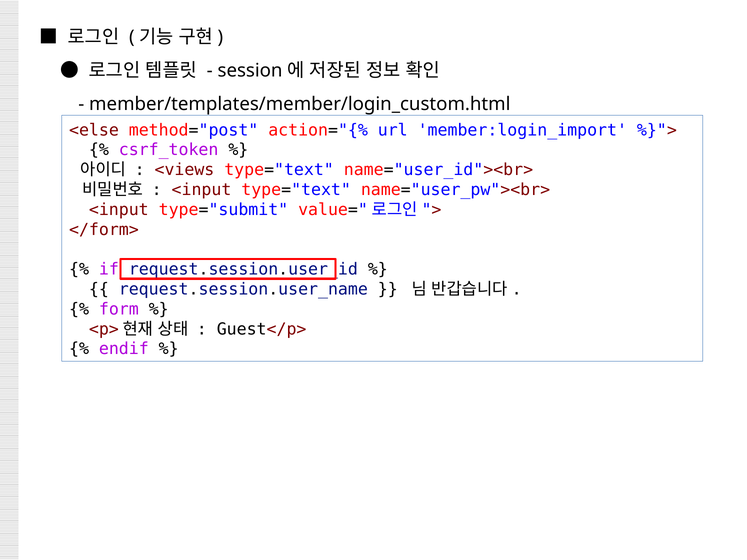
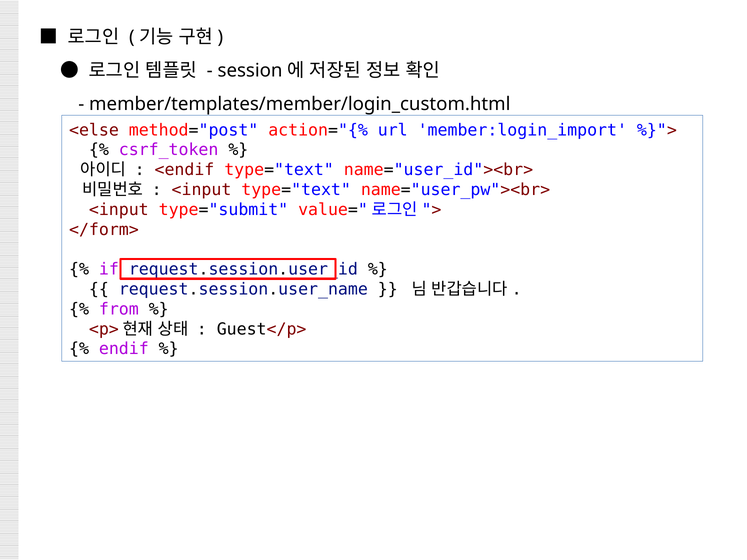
<views: <views -> <endif (184, 170)
form: form -> from (119, 309)
